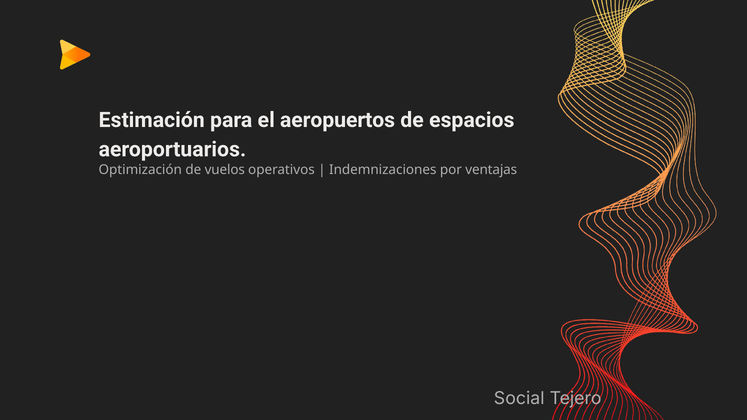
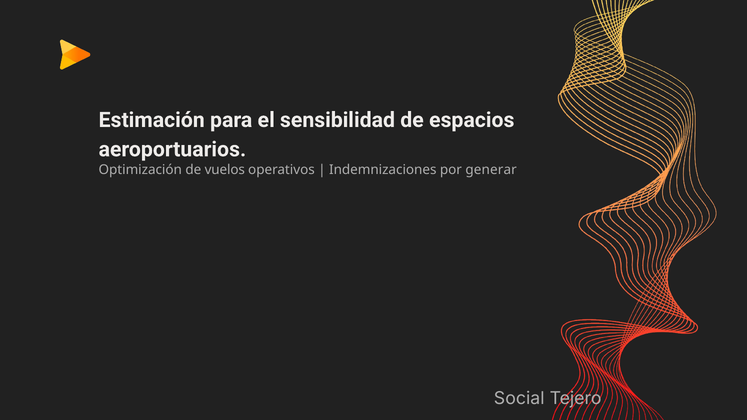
aeropuertos: aeropuertos -> sensibilidad (337, 120)
ventajas: ventajas -> generar (491, 170)
